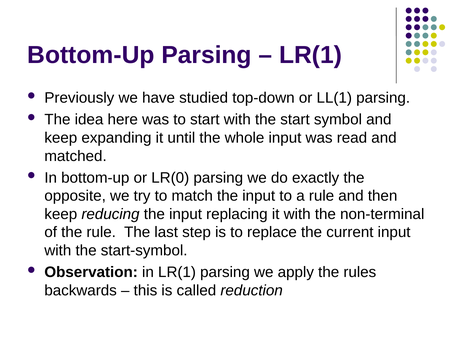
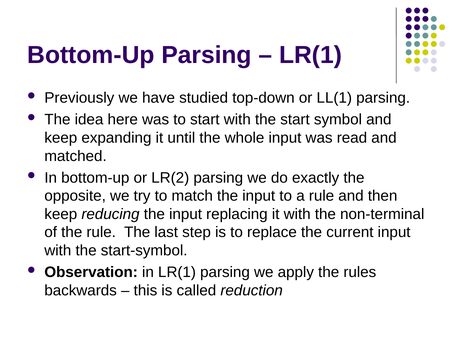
LR(0: LR(0 -> LR(2 (170, 178)
